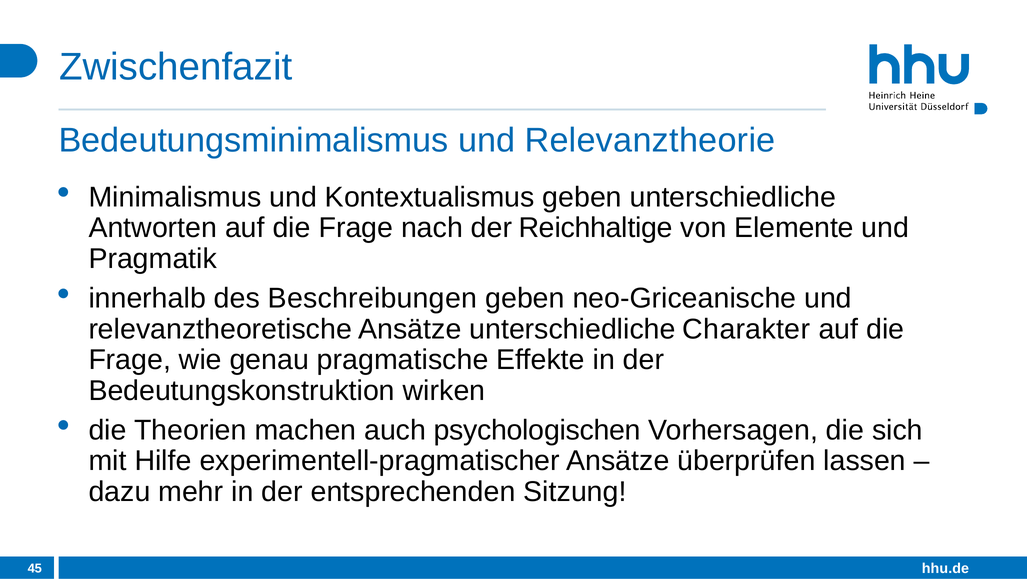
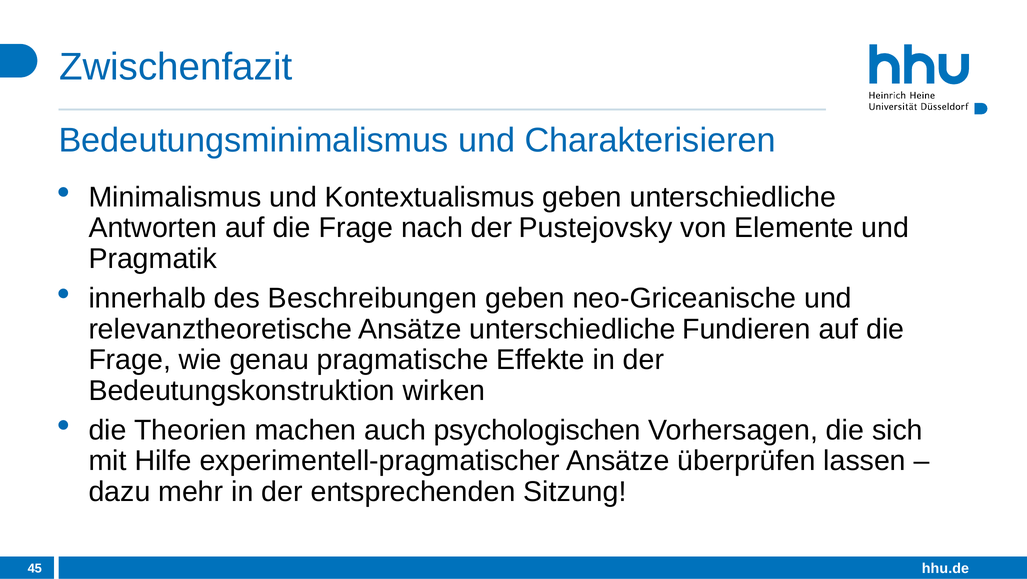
Relevanztheorie: Relevanztheorie -> Charakterisieren (650, 140)
Reichhaltige: Reichhaltige -> Pustejovsky (595, 228)
Charakter: Charakter -> Fundieren (746, 329)
